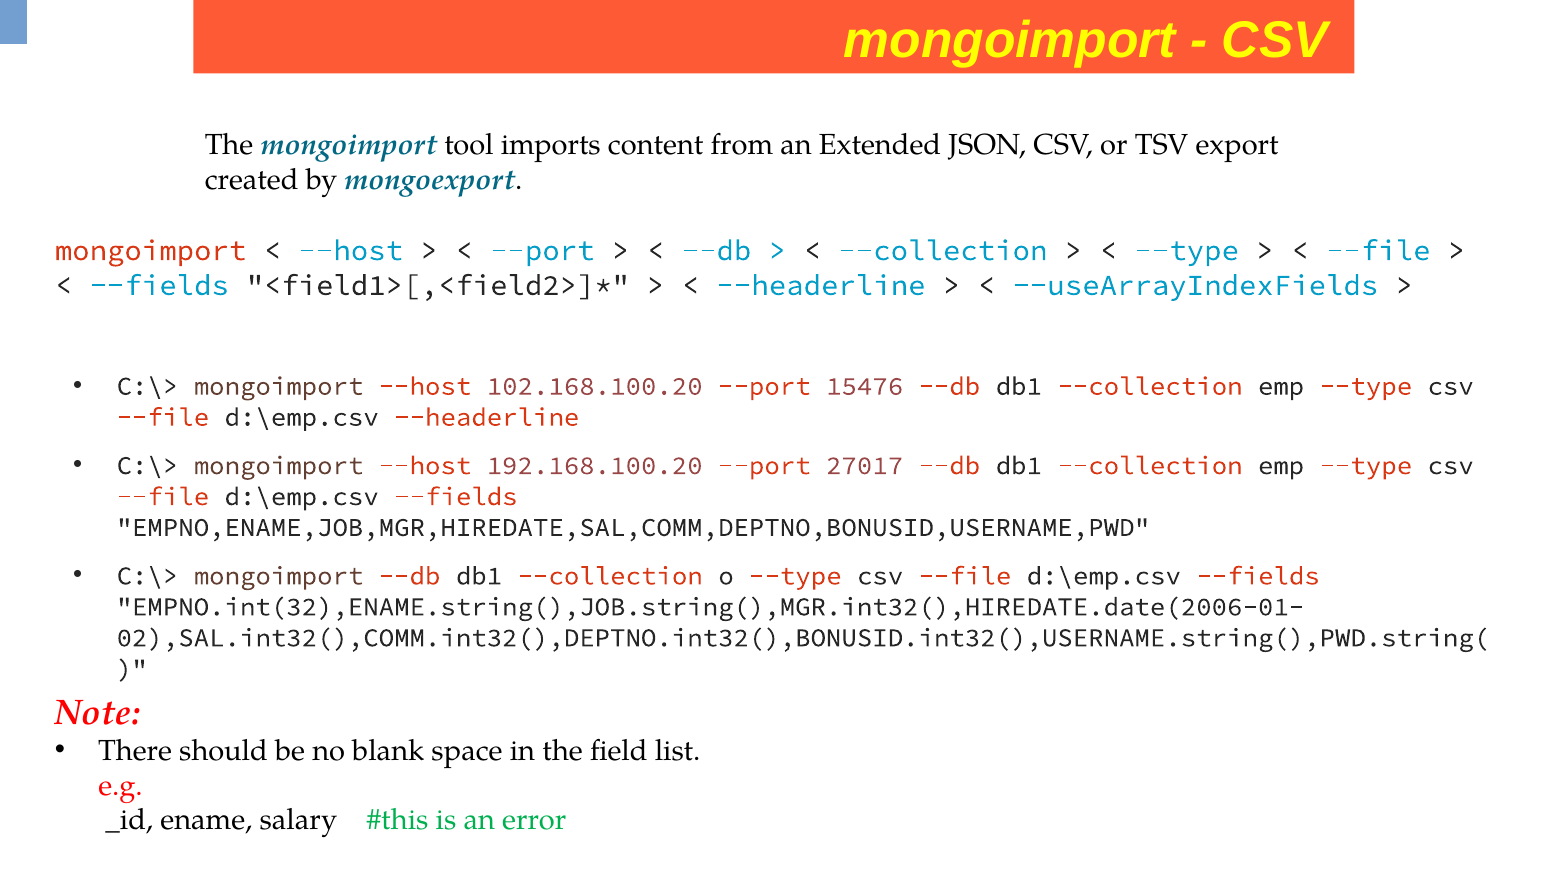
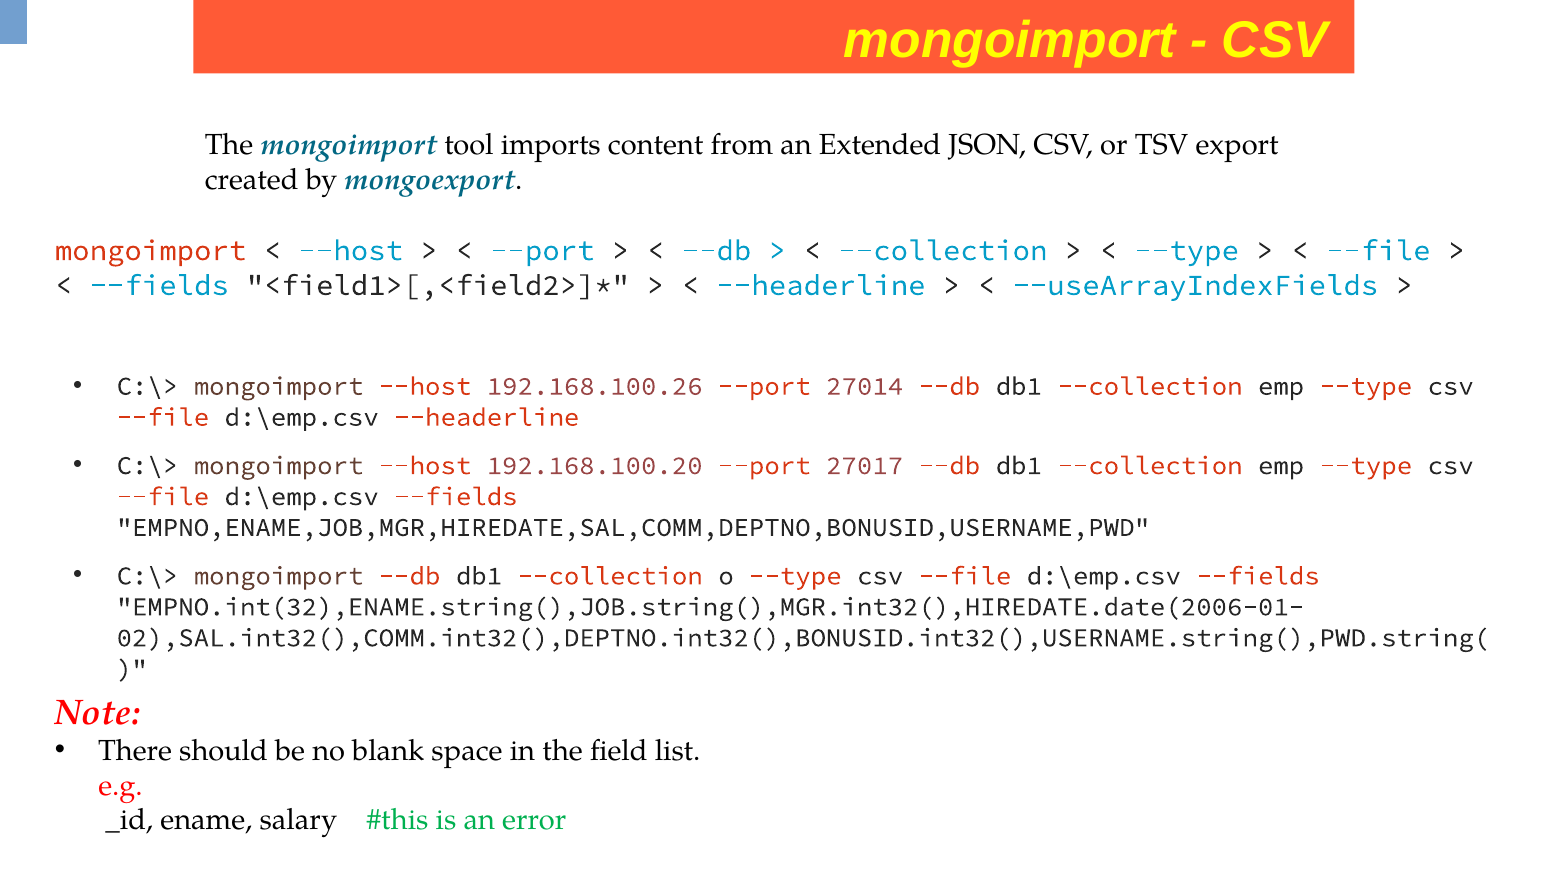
102.168.100.20: 102.168.100.20 -> 192.168.100.26 (595, 386)
15476: 15476 -> 27014 (865, 386)
